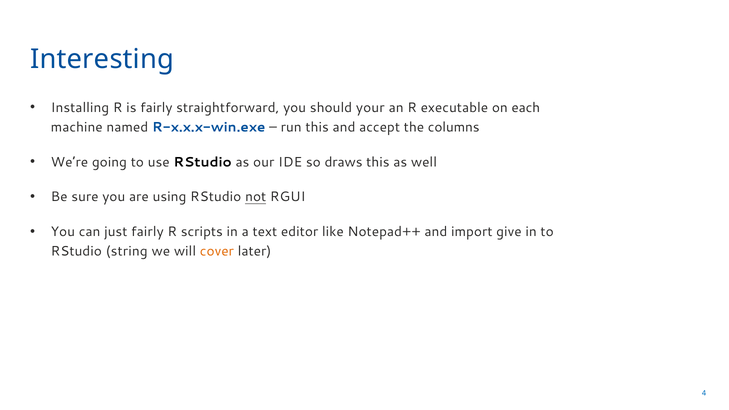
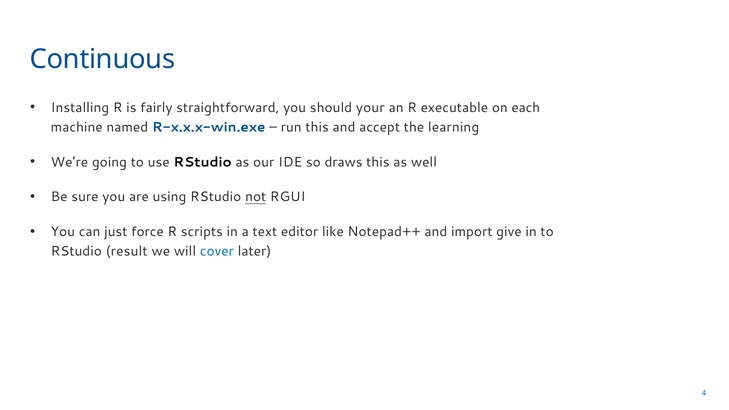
Interesting: Interesting -> Continuous (102, 59)
columns: columns -> learning (454, 127)
just fairly: fairly -> force (147, 232)
string: string -> result (127, 251)
cover colour: orange -> blue (217, 251)
